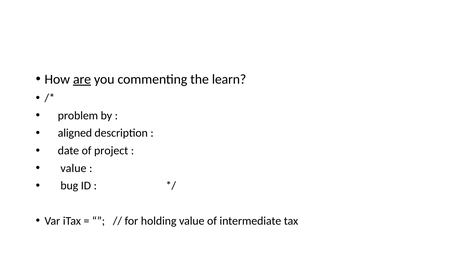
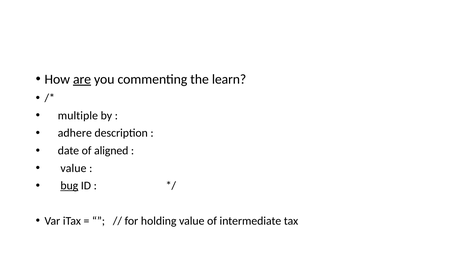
problem: problem -> multiple (78, 115)
aligned: aligned -> adhere (75, 133)
project: project -> aligned (111, 151)
bug underline: none -> present (69, 186)
